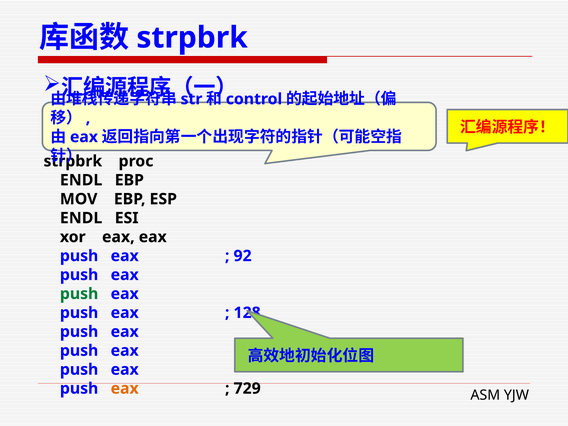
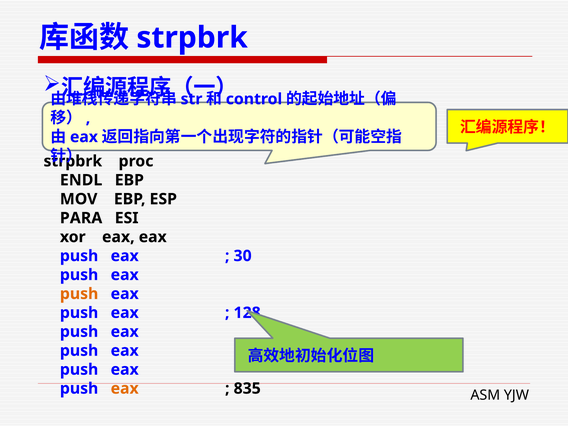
ENDL: ENDL -> PARA (81, 218)
92: 92 -> 30 (243, 256)
push colour: green -> orange (79, 294)
729: 729 -> 835 (247, 388)
